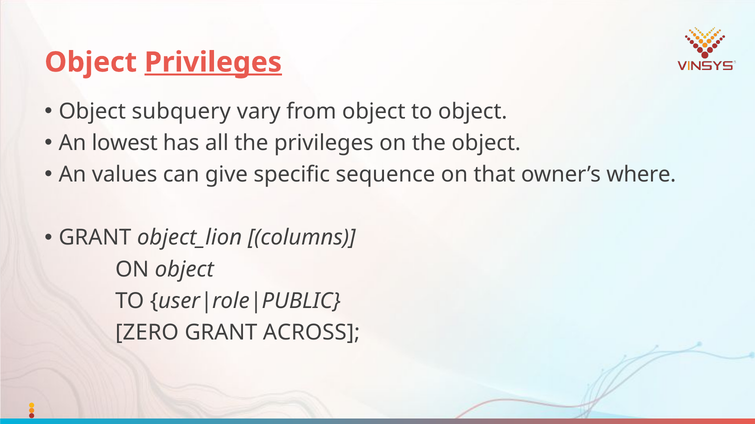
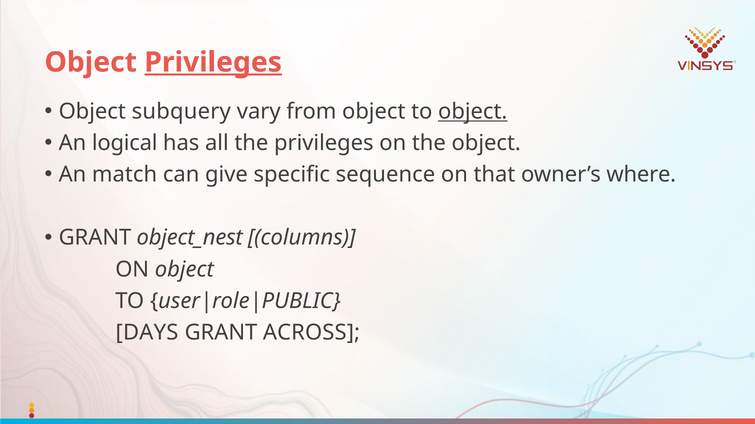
object underline: none -> present (473, 112)
lowest: lowest -> logical (125, 143)
values: values -> match (125, 175)
object_lion: object_lion -> object_nest (190, 238)
ZERO: ZERO -> DAYS (147, 333)
